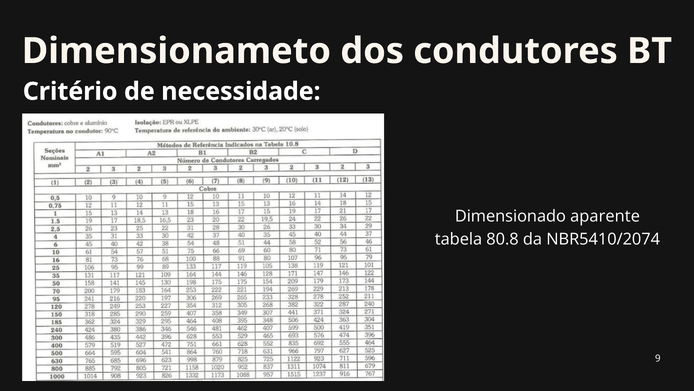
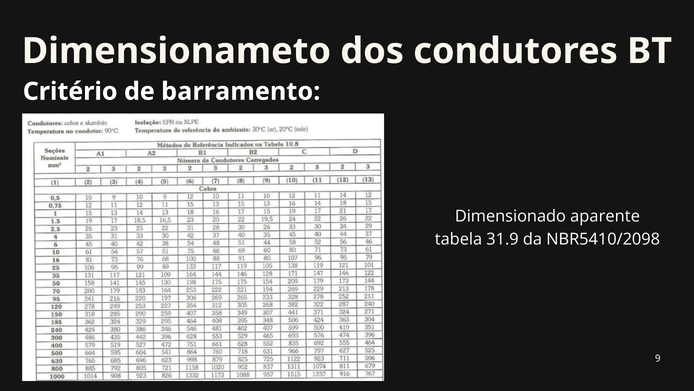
necessidade: necessidade -> barramento (241, 91)
80.8: 80.8 -> 31.9 (503, 239)
NBR5410/2074: NBR5410/2074 -> NBR5410/2098 (603, 239)
